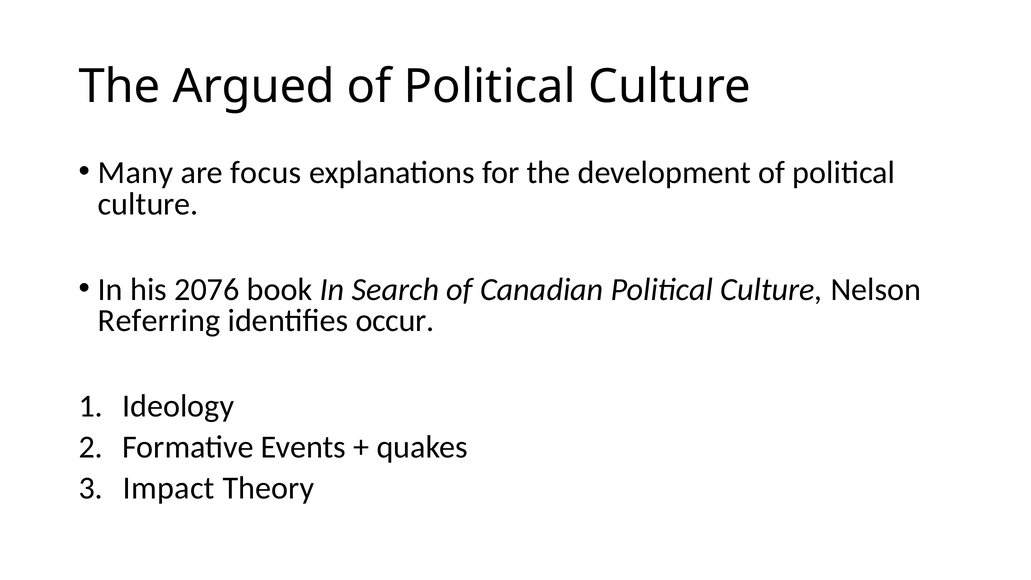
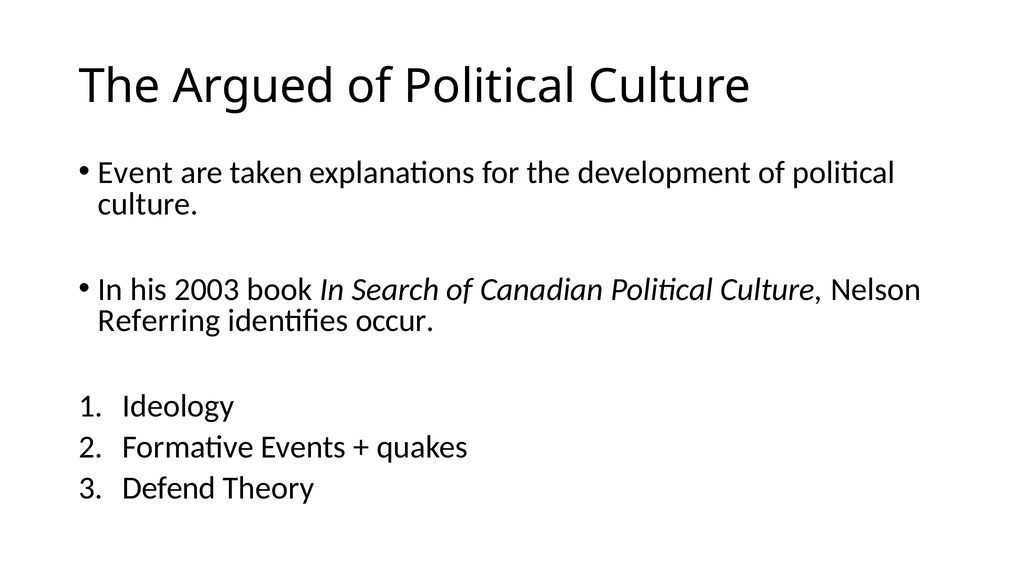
Many: Many -> Event (135, 173)
focus: focus -> taken (266, 173)
2076: 2076 -> 2003 (207, 289)
Impact: Impact -> Defend (169, 488)
